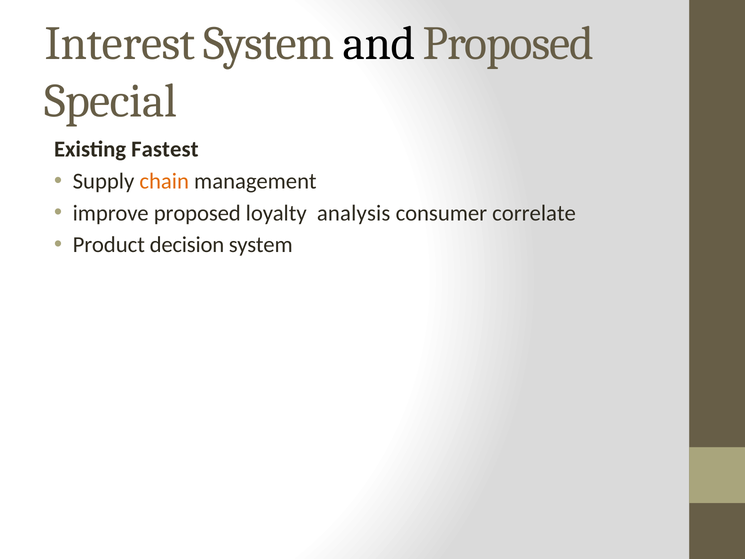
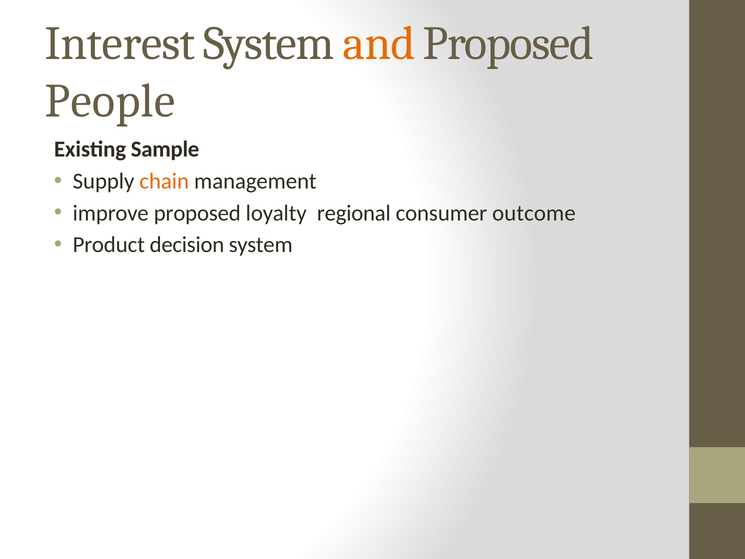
and colour: black -> orange (379, 44)
Special: Special -> People (110, 101)
Fastest: Fastest -> Sample (165, 149)
analysis: analysis -> regional (354, 213)
correlate: correlate -> outcome (534, 213)
